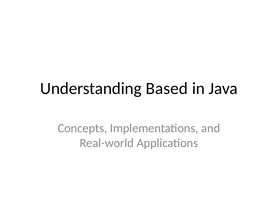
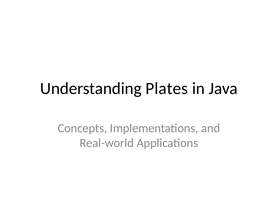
Based: Based -> Plates (167, 88)
